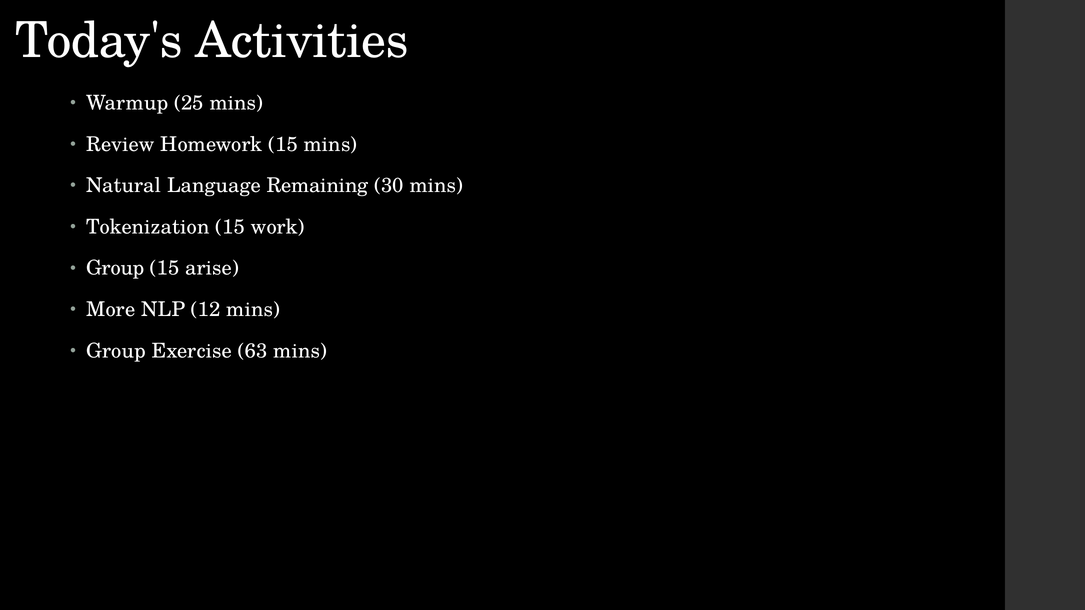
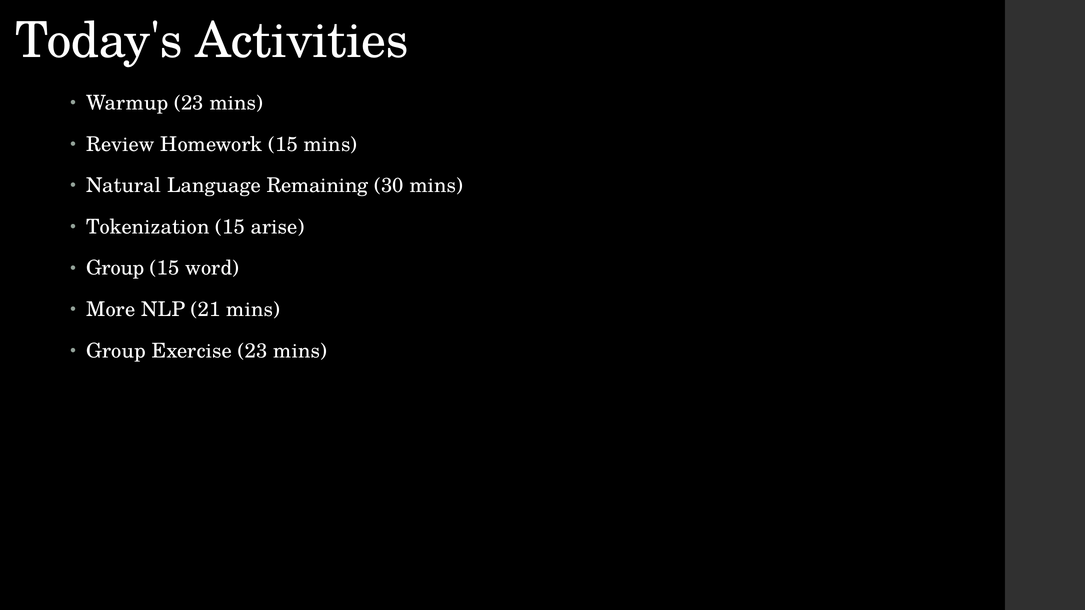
Warmup 25: 25 -> 23 (189, 103)
work: work -> arise (278, 227)
arise: arise -> word (212, 268)
12: 12 -> 21 (206, 310)
Exercise 63: 63 -> 23 (253, 351)
